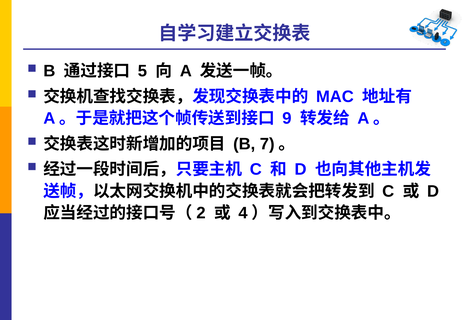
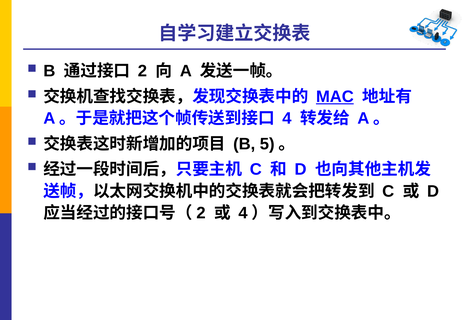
5: 5 -> 2 (142, 71)
MAC underline: none -> present (335, 96)
9: 9 -> 4 (287, 118)
7: 7 -> 5 (267, 144)
